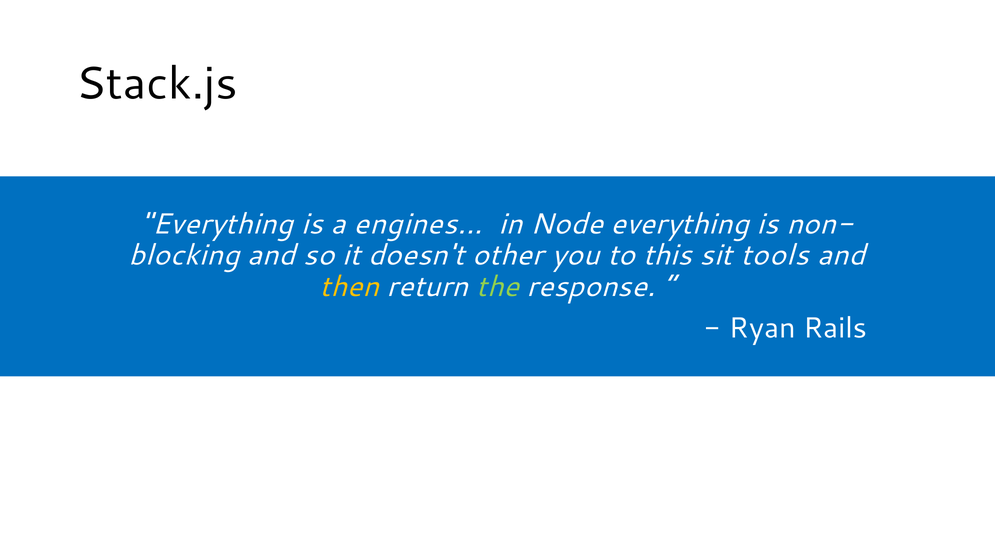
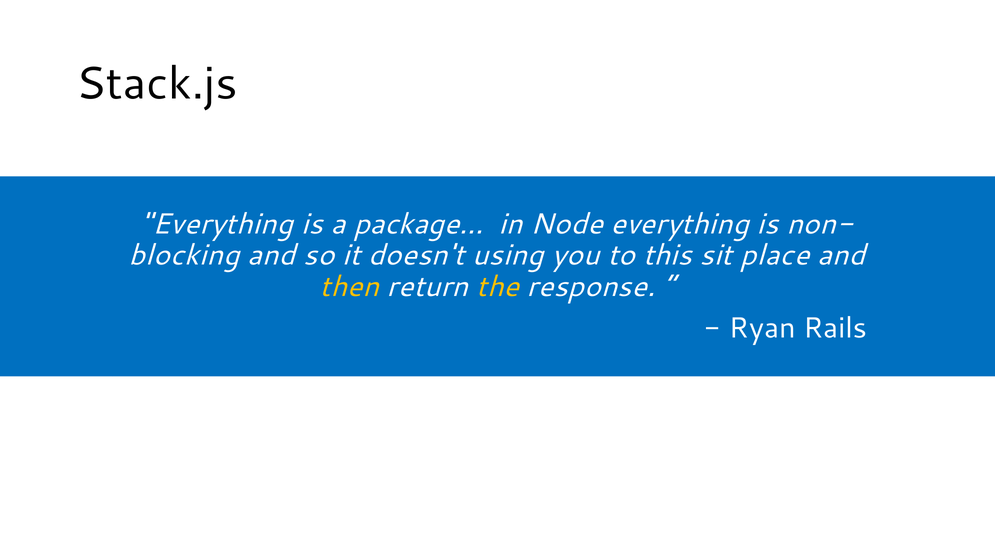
engines: engines -> package (418, 224)
other: other -> using (508, 255)
tools: tools -> place (775, 255)
the colour: light green -> yellow (498, 287)
